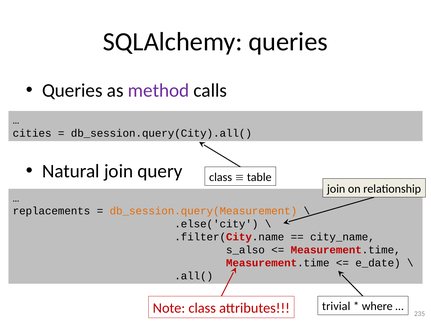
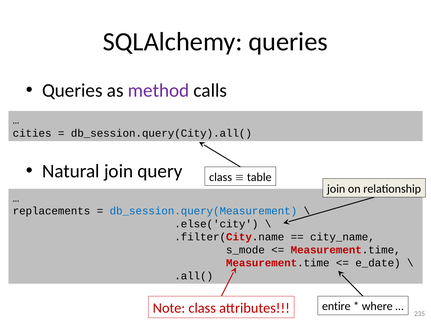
db_session.query(Measurement colour: orange -> blue (203, 211)
s_also: s_also -> s_mode (245, 249)
trivial: trivial -> entire (336, 306)
